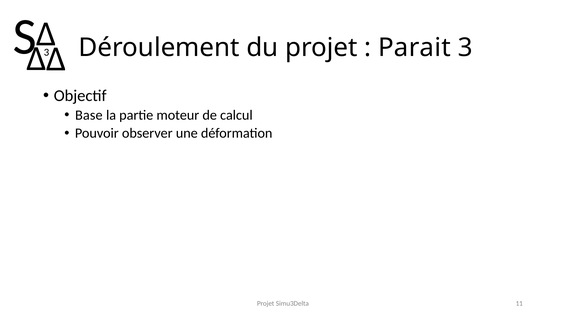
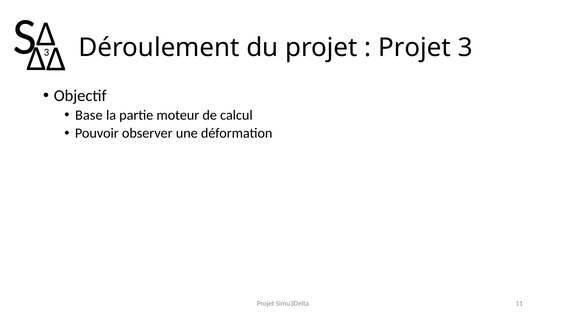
Parait: Parait -> Projet (414, 48)
